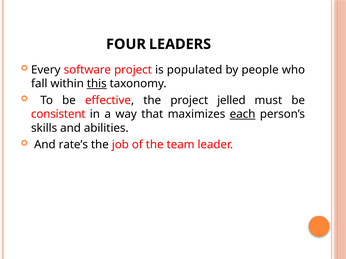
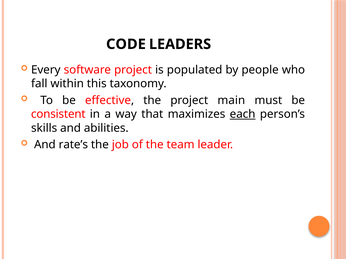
FOUR: FOUR -> CODE (126, 44)
this underline: present -> none (97, 84)
jelled: jelled -> main (231, 101)
